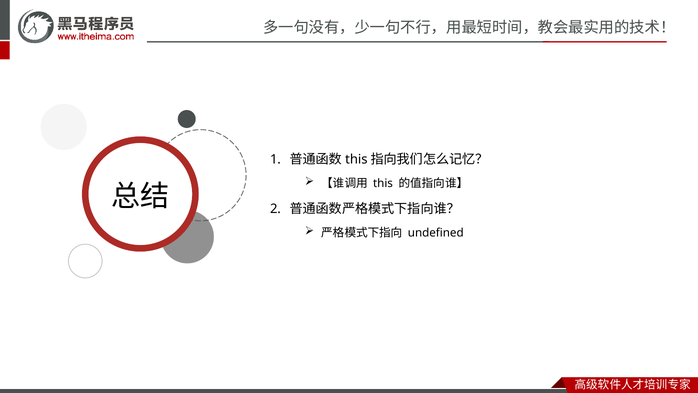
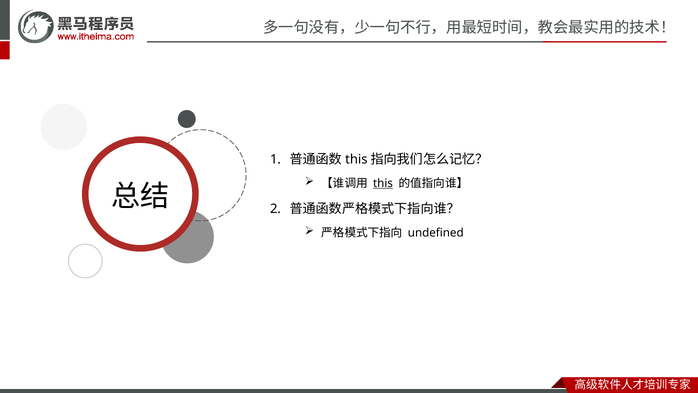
this underline: none -> present (383, 183)
